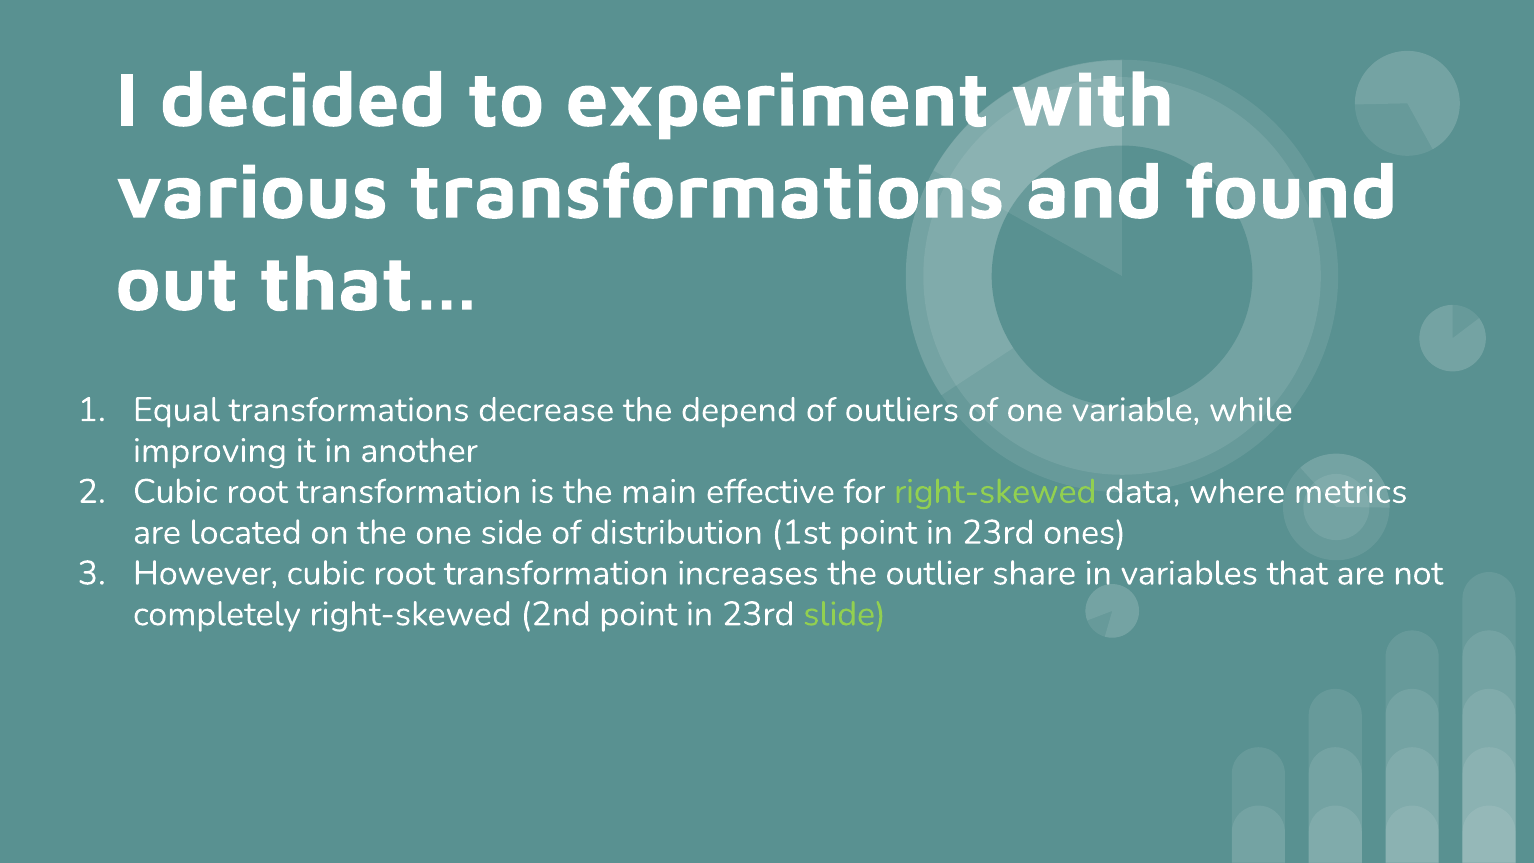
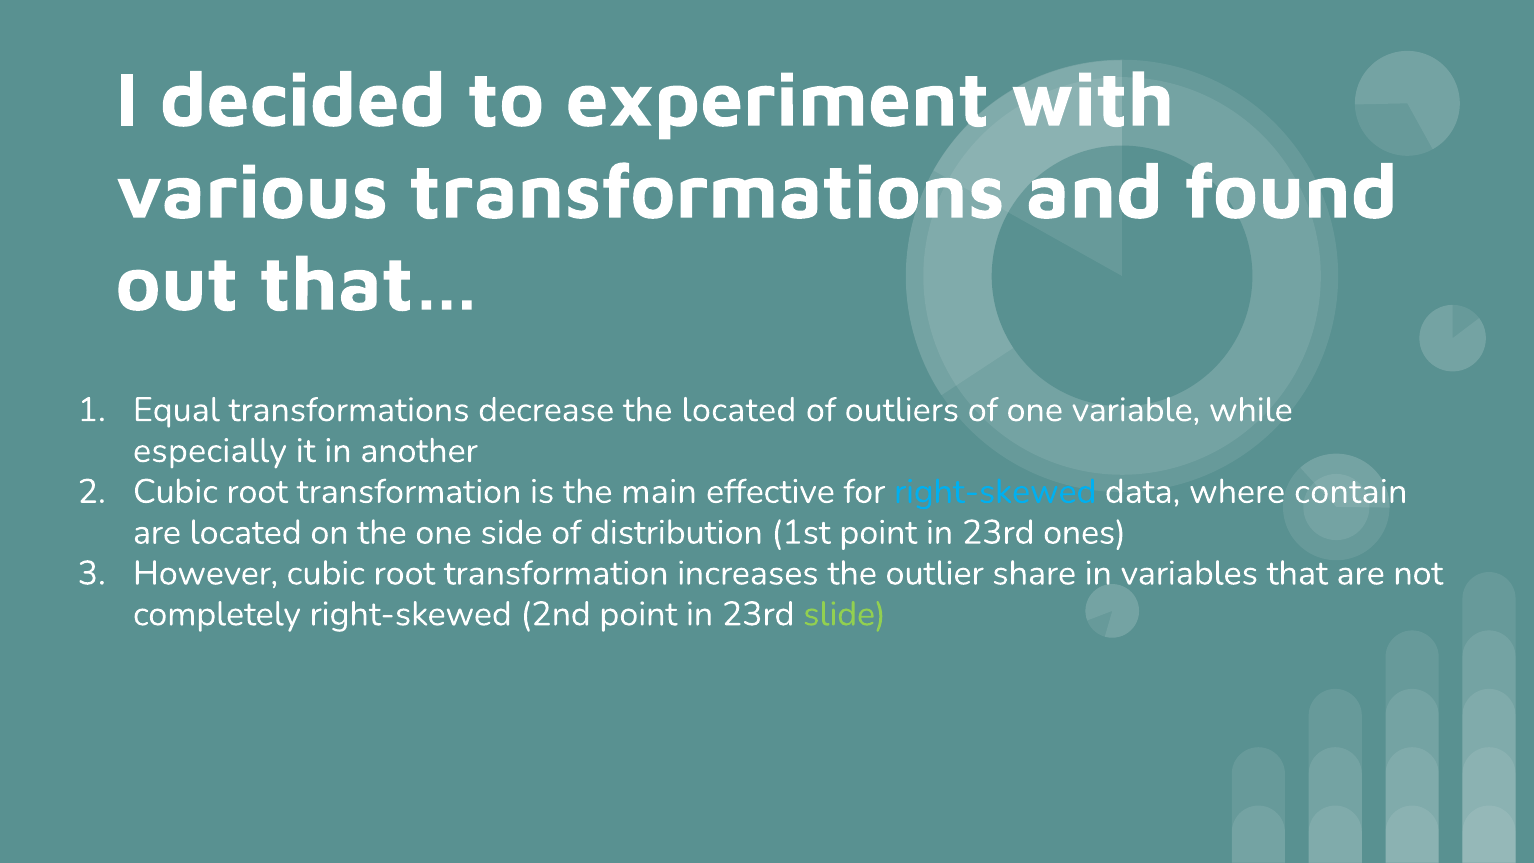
the depend: depend -> located (739, 410)
improving: improving -> especially (210, 451)
right-skewed colour: light green -> light blue (995, 492)
metrics: metrics -> contain (1351, 492)
